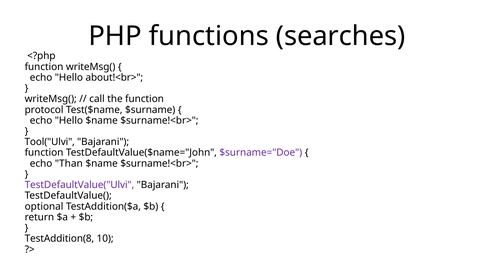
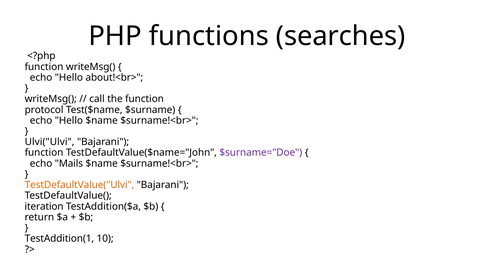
Tool("Ulvi: Tool("Ulvi -> Ulvi("Ulvi (50, 142)
Than: Than -> Mails (69, 163)
TestDefaultValue("Ulvi colour: purple -> orange (79, 185)
optional: optional -> iteration (44, 206)
TestAddition(8: TestAddition(8 -> TestAddition(1 (59, 239)
